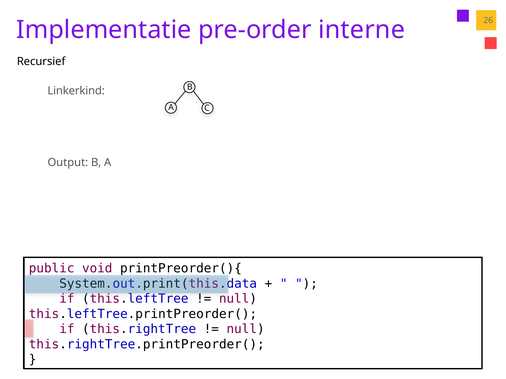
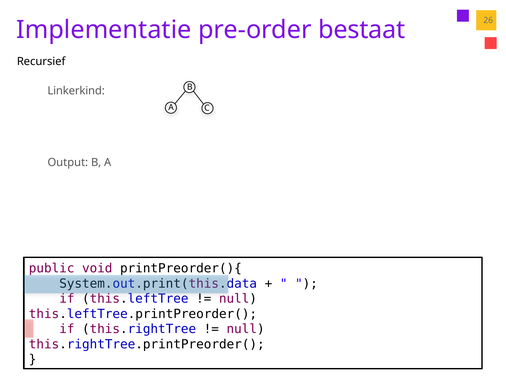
interne: interne -> bestaat (362, 30)
